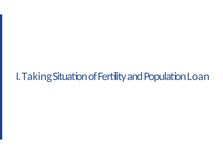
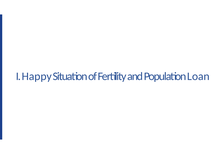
Taking: Taking -> Happy (37, 77)
